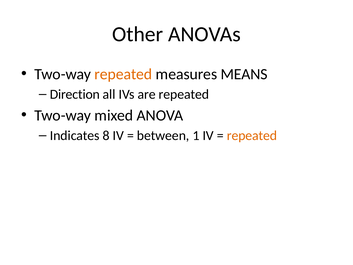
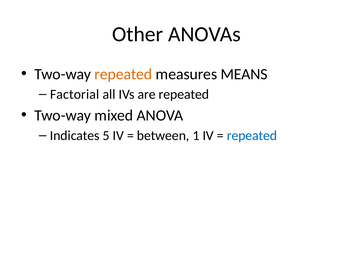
Direction: Direction -> Factorial (75, 94)
8: 8 -> 5 (106, 136)
repeated colour: orange -> blue (252, 136)
